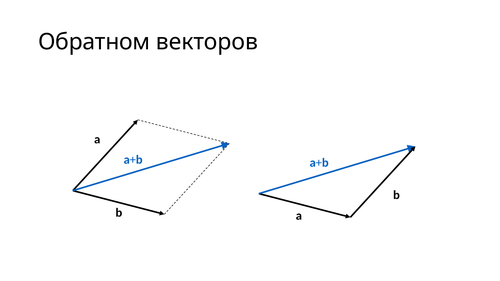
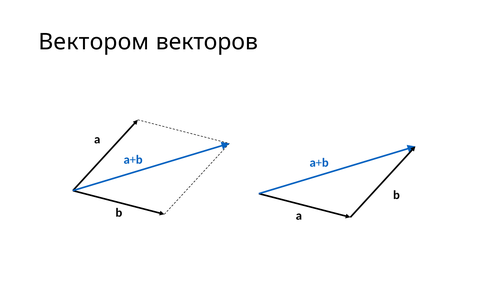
Обратном: Обратном -> Вектором (94, 42)
